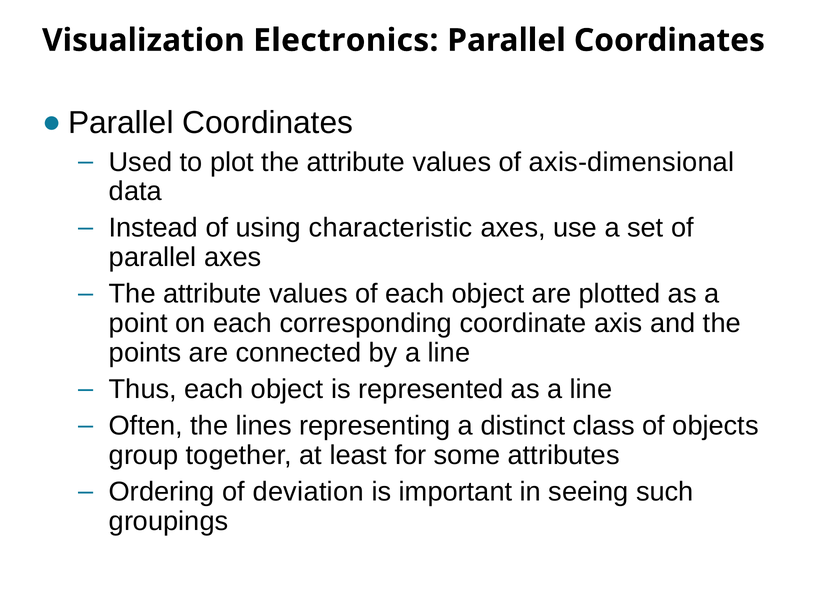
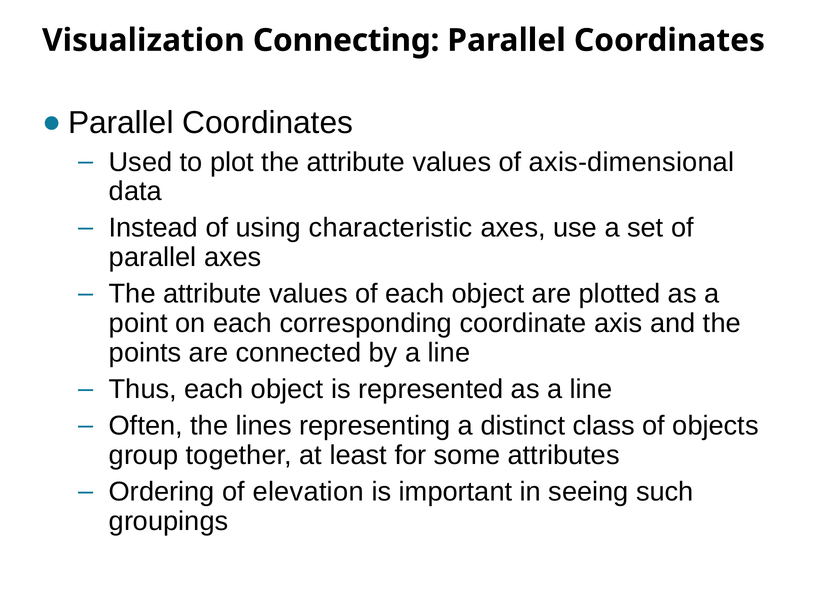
Electronics: Electronics -> Connecting (346, 40)
deviation: deviation -> elevation (308, 492)
